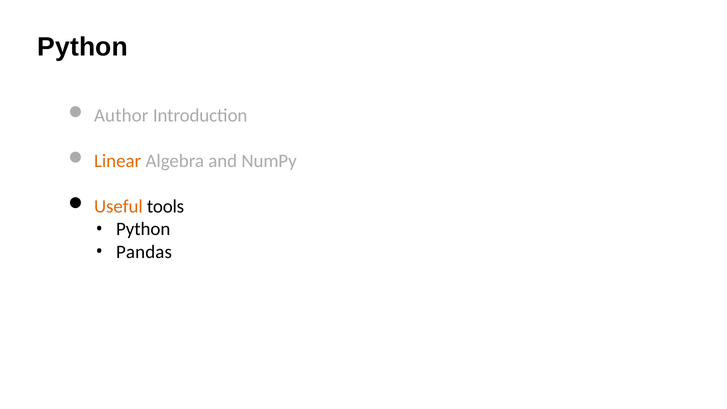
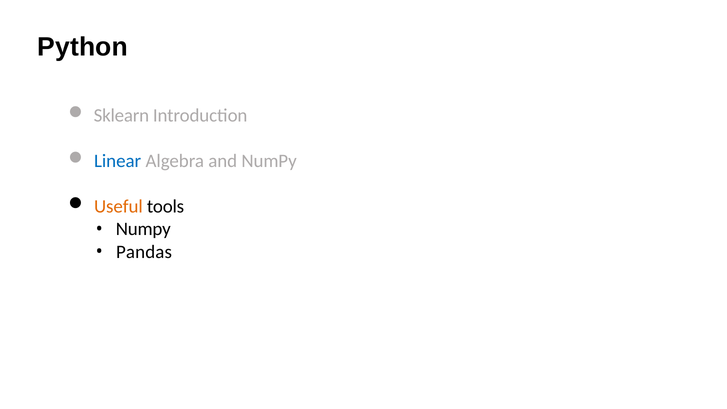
Author: Author -> Sklearn (121, 115)
Linear colour: orange -> blue (118, 161)
Python: Python -> Numpy (143, 229)
